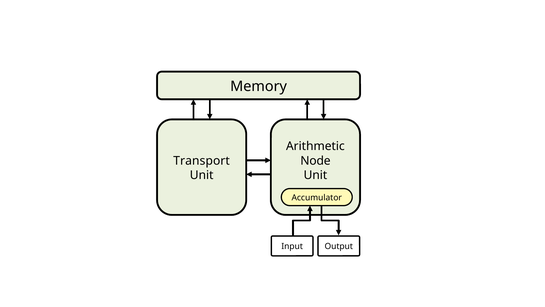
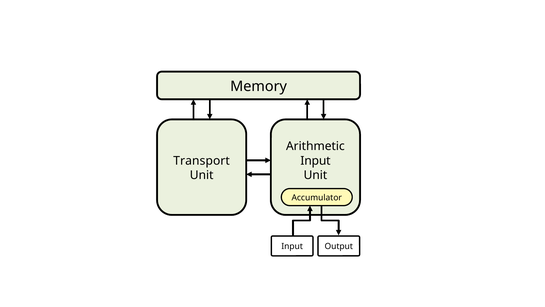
Node: Node -> Input (315, 161)
